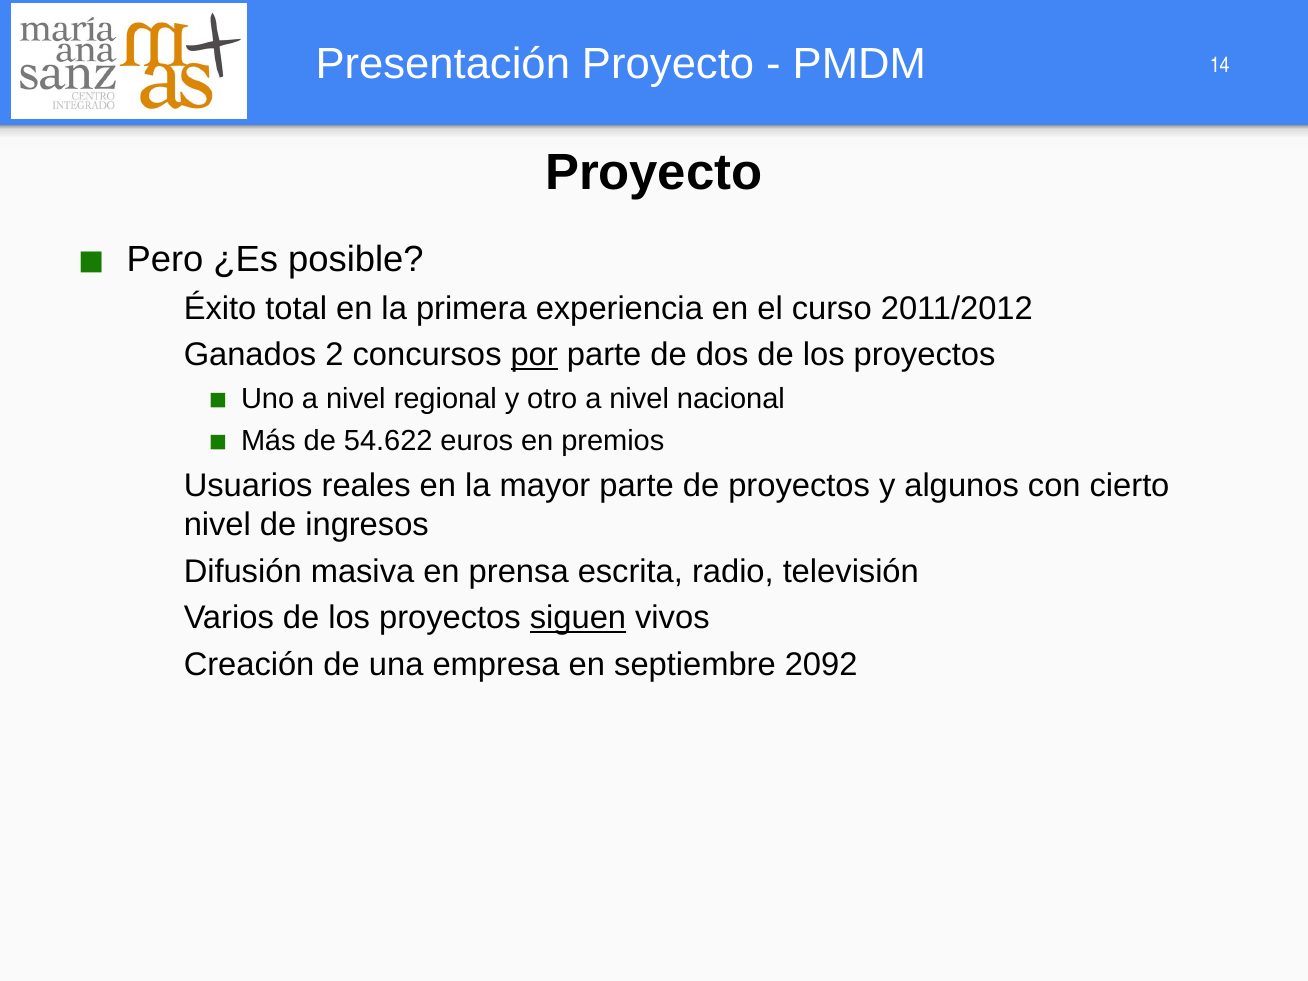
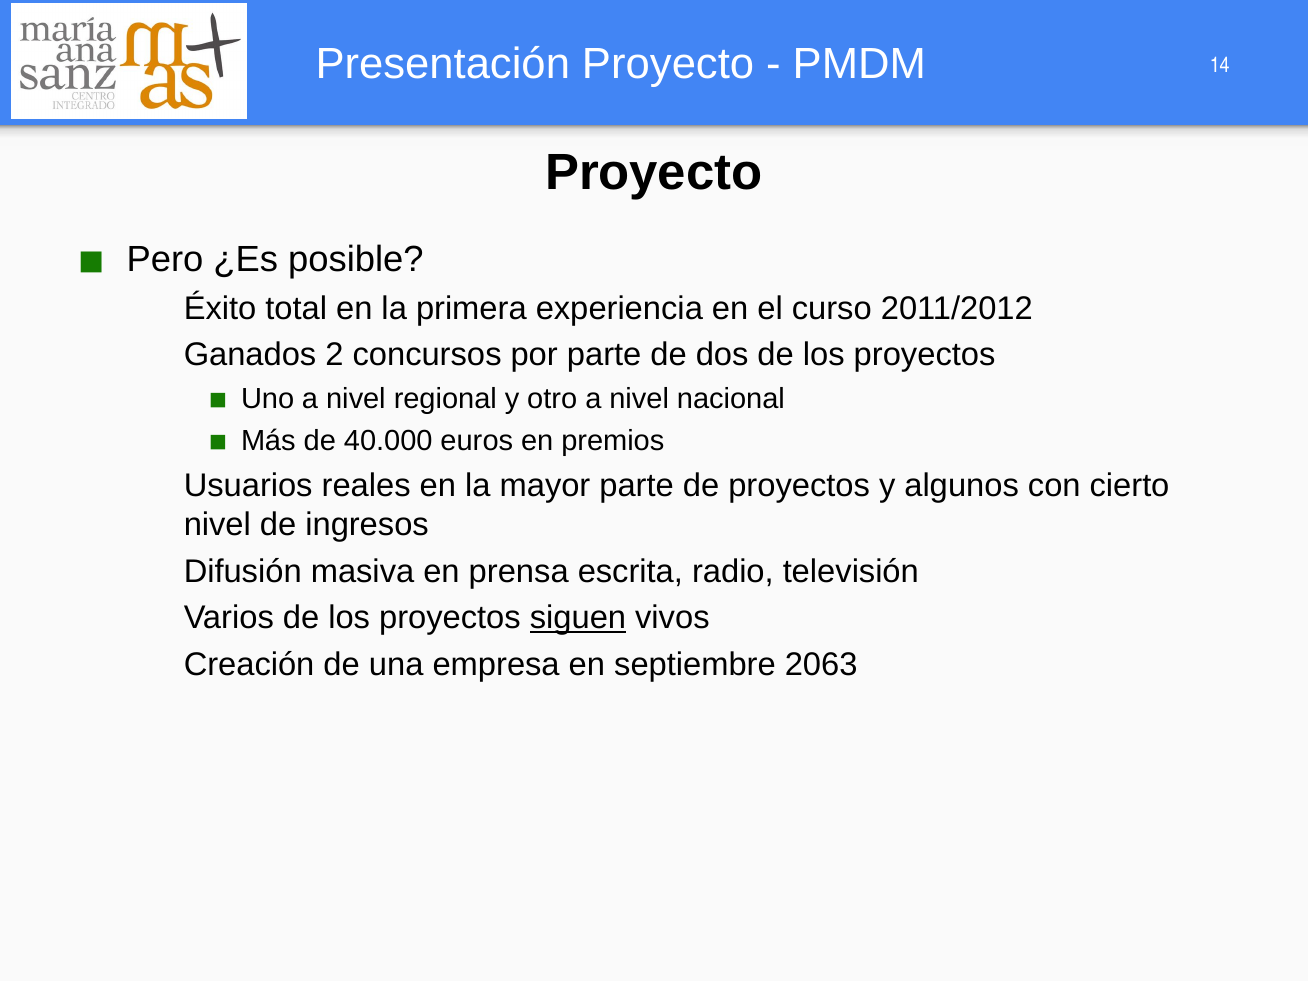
por underline: present -> none (534, 355)
54.622: 54.622 -> 40.000 (388, 441)
2092: 2092 -> 2063 (821, 664)
